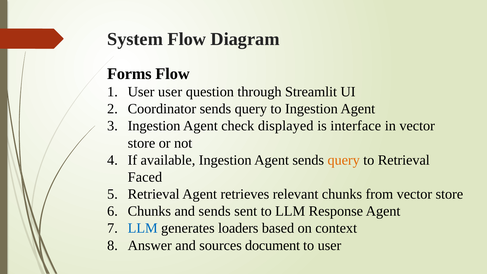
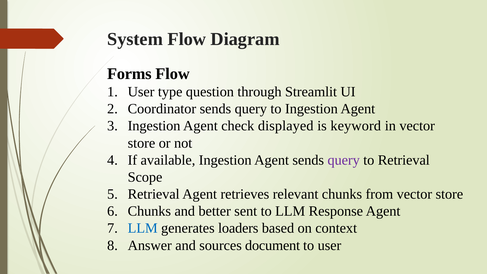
User user: user -> type (170, 92)
interface: interface -> keyword (356, 126)
query colour: orange -> purple (344, 160)
Faced: Faced -> Scope (145, 177)
and sends: sends -> better (215, 211)
